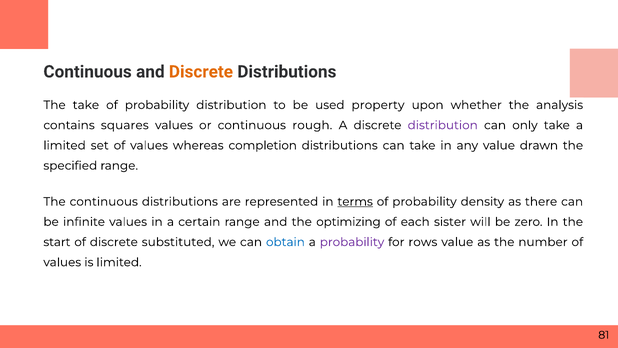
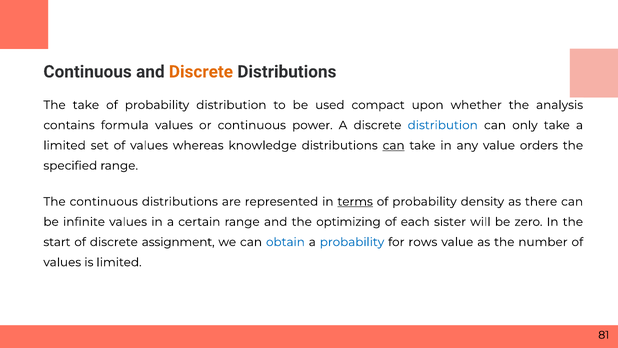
property: property -> compact (378, 105)
squares: squares -> formula (125, 125)
rough: rough -> power (312, 125)
distribution colour: purple -> blue (443, 125)
completion: completion -> knowledge (263, 145)
can underline: none -> present (394, 145)
drawn: drawn -> orders (539, 145)
substituted: substituted -> assignment (178, 242)
probability colour: purple -> blue (352, 242)
